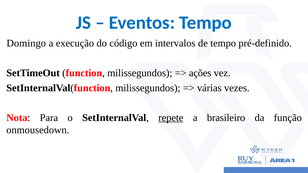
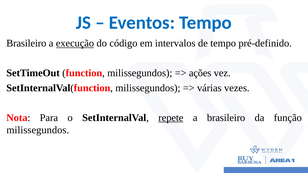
Domingo: Domingo -> Brasileiro (26, 43)
execução underline: none -> present (75, 43)
onmousedown: onmousedown -> milissegundos (38, 130)
